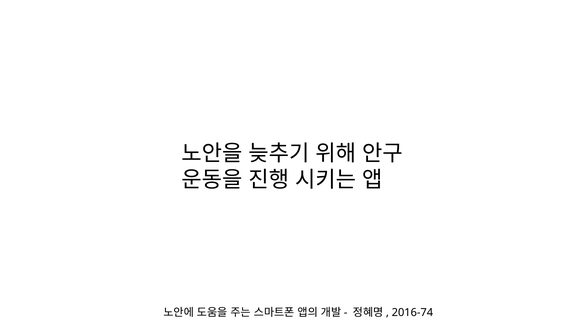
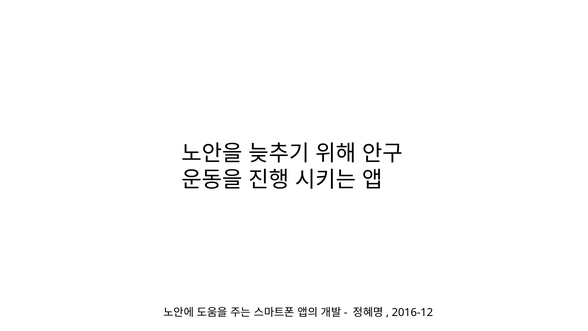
2016-74: 2016-74 -> 2016-12 (412, 312)
